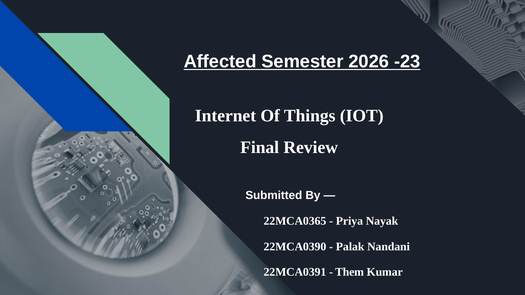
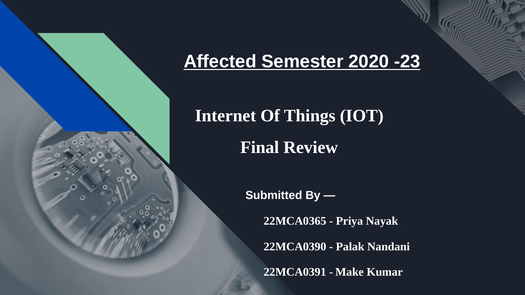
2026: 2026 -> 2020 (369, 62)
Them: Them -> Make (350, 272)
